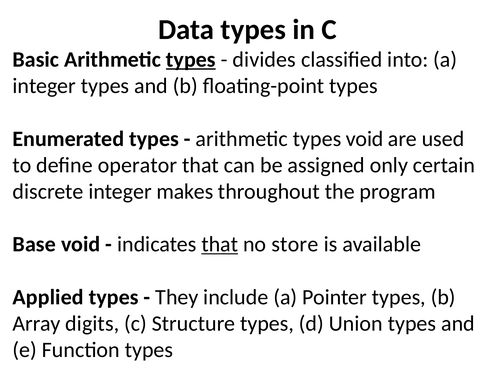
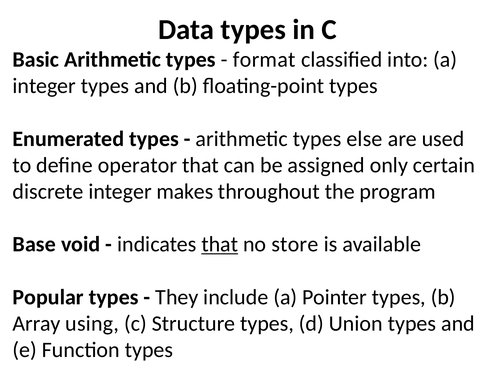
types underline: present -> none (191, 60)
divides: divides -> format (264, 60)
types void: void -> else (364, 139)
Applied: Applied -> Popular (48, 297)
digits: digits -> using (92, 324)
